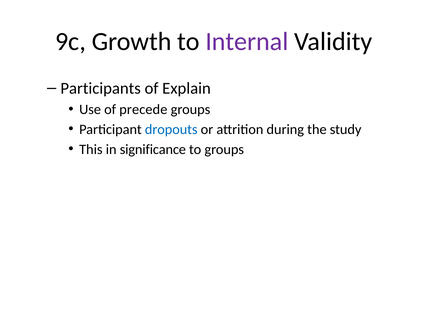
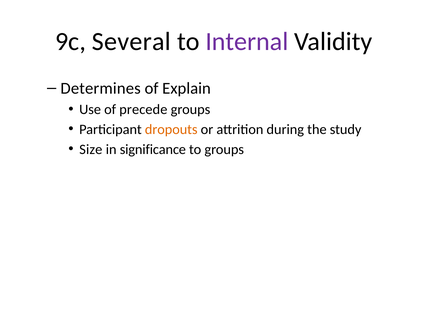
Growth: Growth -> Several (131, 41)
Participants: Participants -> Determines (101, 88)
dropouts colour: blue -> orange (171, 129)
This: This -> Size (91, 149)
